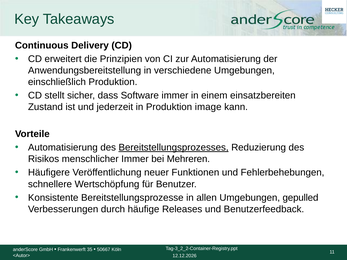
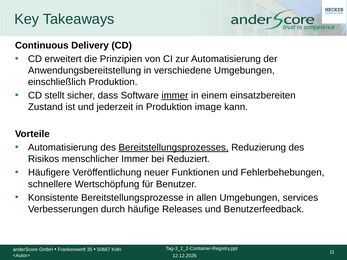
immer underline: none -> present (175, 96)
Mehreren: Mehreren -> Reduziert (188, 159)
gepulled: gepulled -> services (300, 198)
